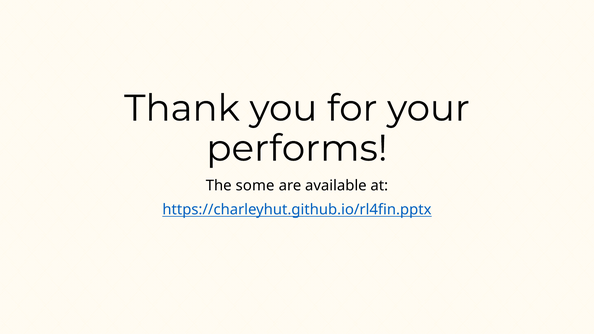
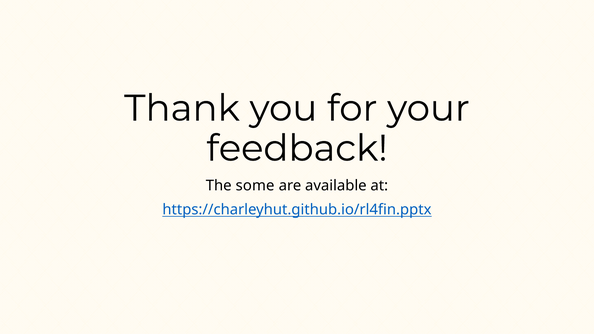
performs: performs -> feedback (297, 148)
